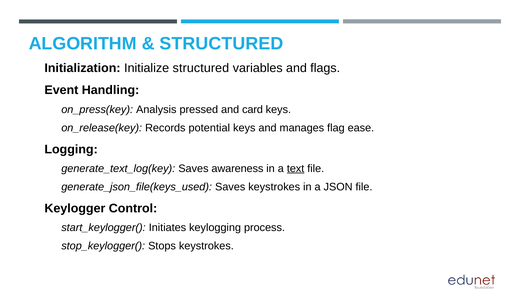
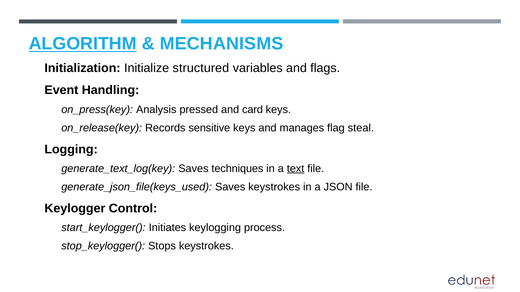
ALGORITHM underline: none -> present (83, 44)
STRUCTURED: STRUCTURED -> MECHANISMS (222, 44)
potential: potential -> sensitive (209, 128)
ease: ease -> steal (361, 128)
awareness: awareness -> techniques (237, 169)
